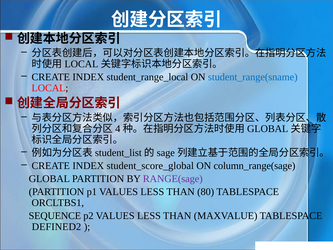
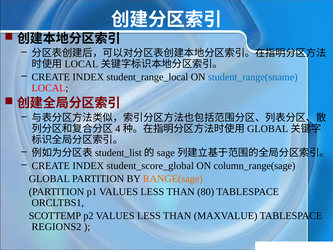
RANGE(sage colour: purple -> orange (173, 179)
SEQUENCE: SEQUENCE -> SCOTTEMP (55, 216)
DEFINED2: DEFINED2 -> REGIONS2 (56, 227)
